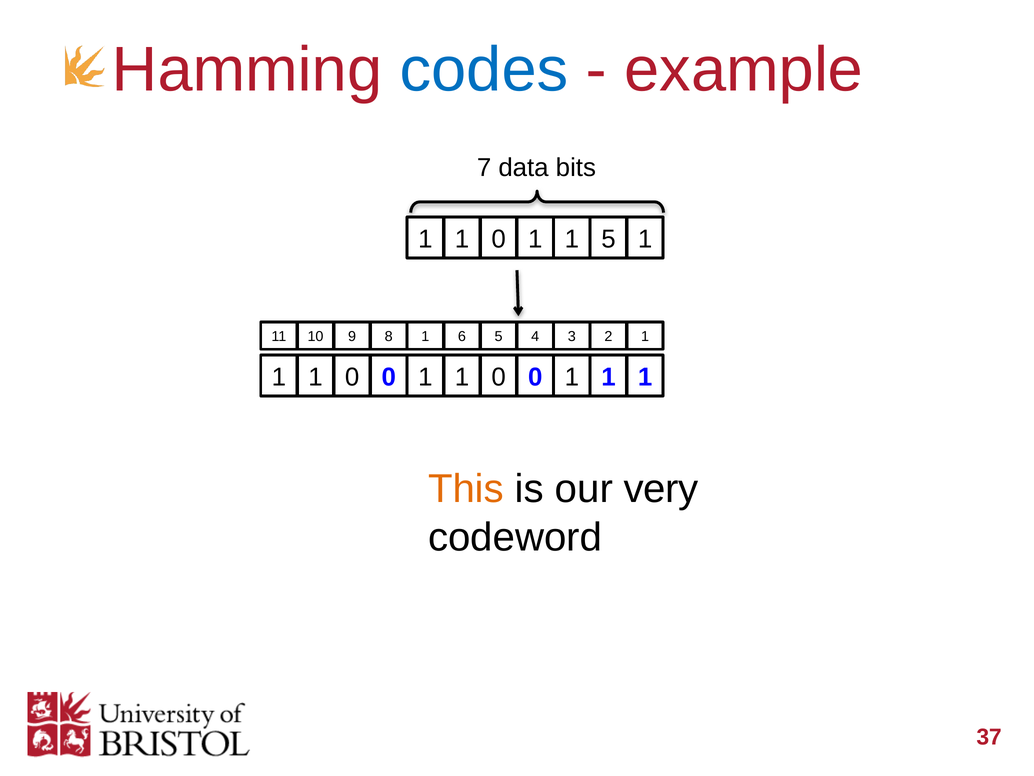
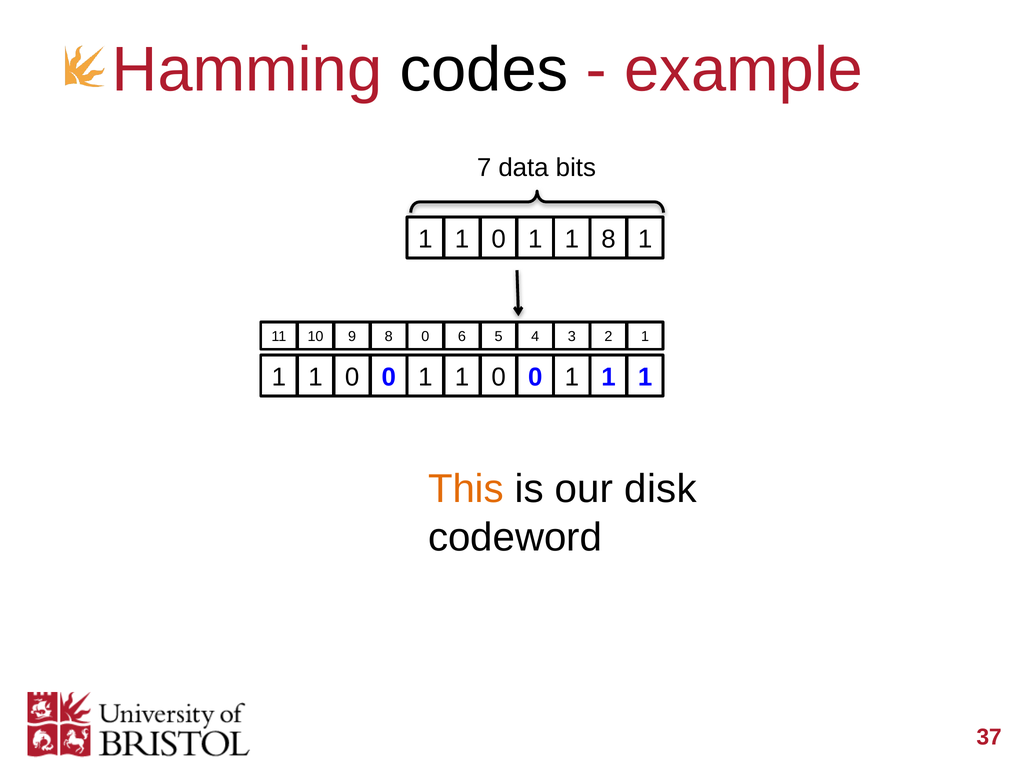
codes colour: blue -> black (484, 70)
1 5: 5 -> 8 (608, 239)
8 1: 1 -> 0 (425, 336)
very: very -> disk (661, 489)
